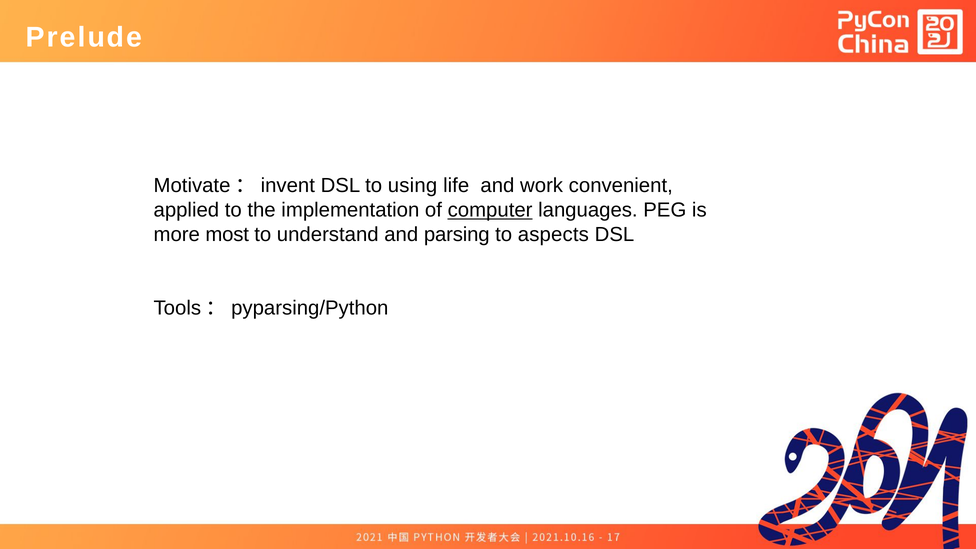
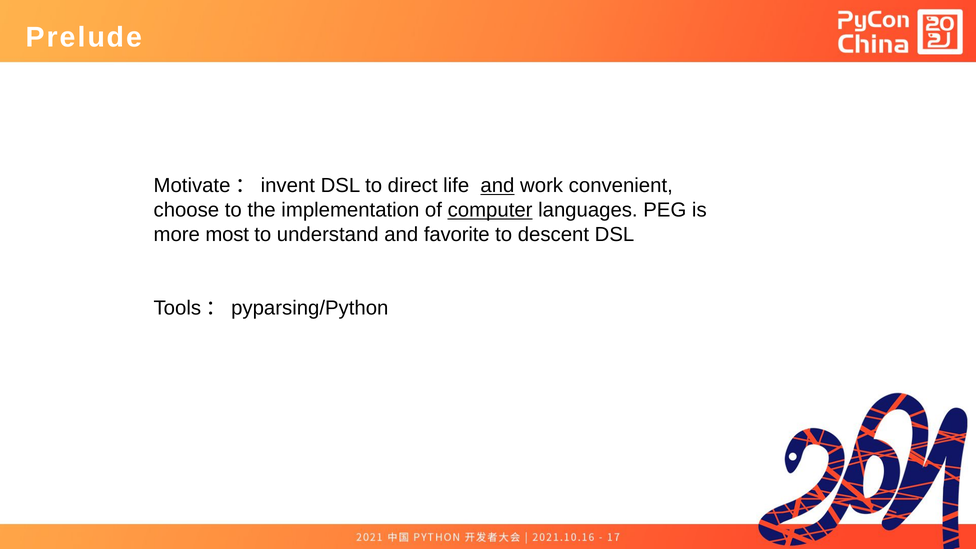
using: using -> direct (413, 186)
and underline: none -> present (497, 186)
applied: applied -> choose (186, 210)
parsing: parsing -> favorite (457, 235)
aspects: aspects -> descent (553, 235)
